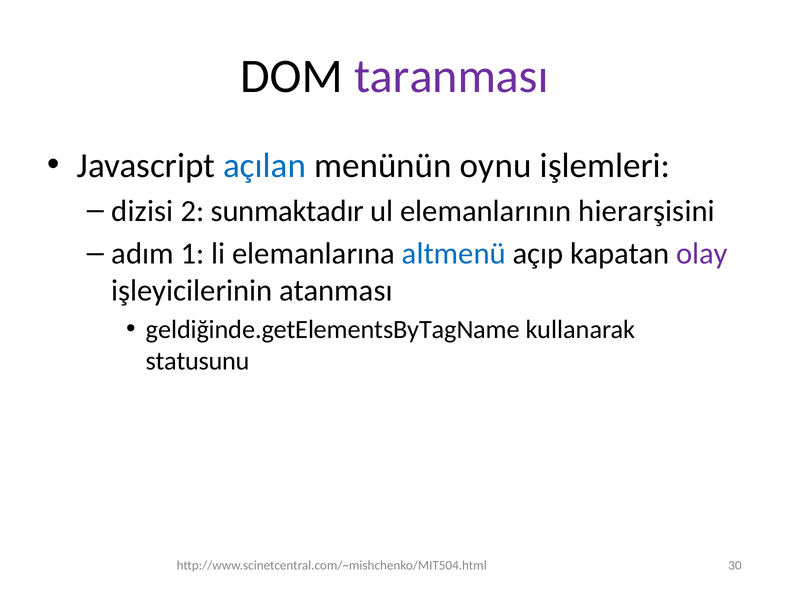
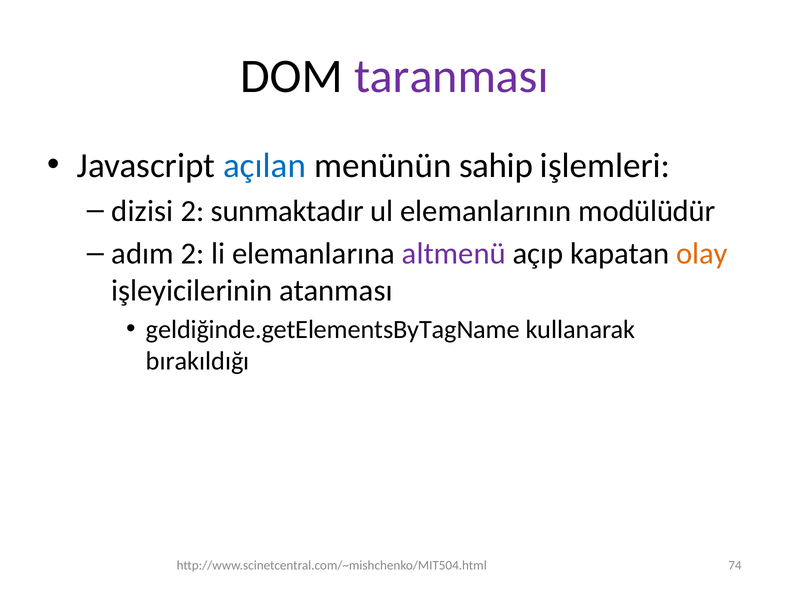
oynu: oynu -> sahip (496, 166)
hierarşisini: hierarşisini -> modülüdür (647, 211)
adım 1: 1 -> 2 (192, 254)
altmenü colour: blue -> purple (454, 254)
olay colour: purple -> orange (702, 254)
statusunu: statusunu -> bırakıldığı (198, 361)
30: 30 -> 74 (735, 565)
